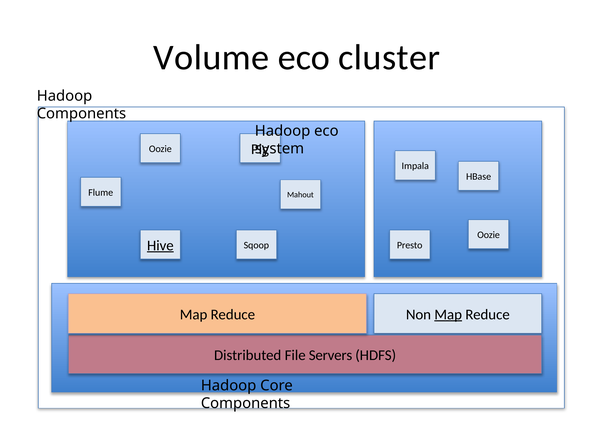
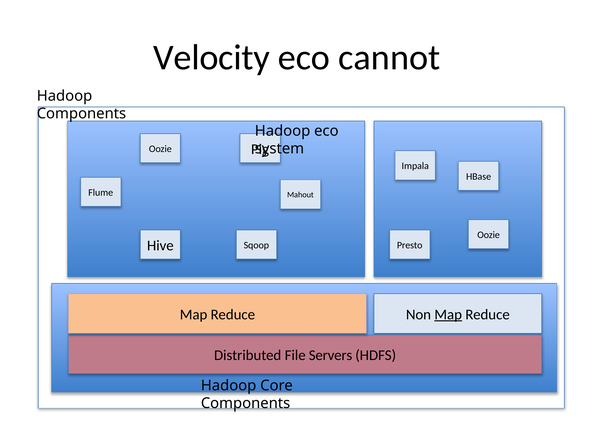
Volume: Volume -> Velocity (211, 58)
cluster: cluster -> cannot (389, 58)
Hive underline: present -> none (160, 245)
